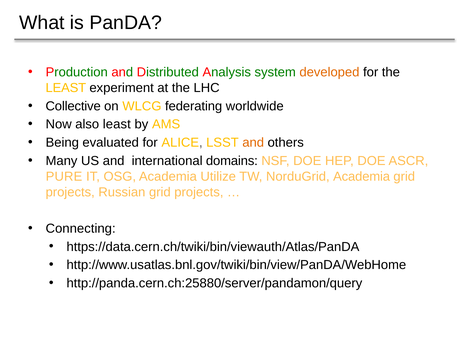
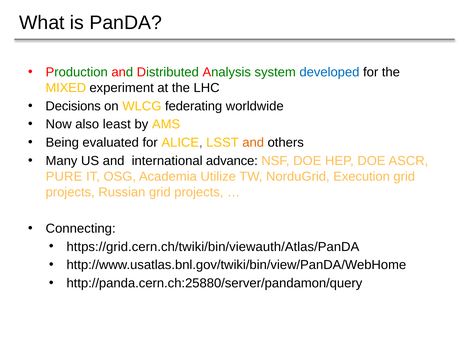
developed colour: orange -> blue (329, 72)
LEAST: LEAST -> MIXED (66, 88)
Collective: Collective -> Decisions (73, 106)
domains: domains -> advance (232, 161)
NorduGrid Academia: Academia -> Execution (362, 176)
https://data.cern.ch/twiki/bin/viewauth/Atlas/PanDA: https://data.cern.ch/twiki/bin/viewauth/Atlas/PanDA -> https://grid.cern.ch/twiki/bin/viewauth/Atlas/PanDA (213, 247)
